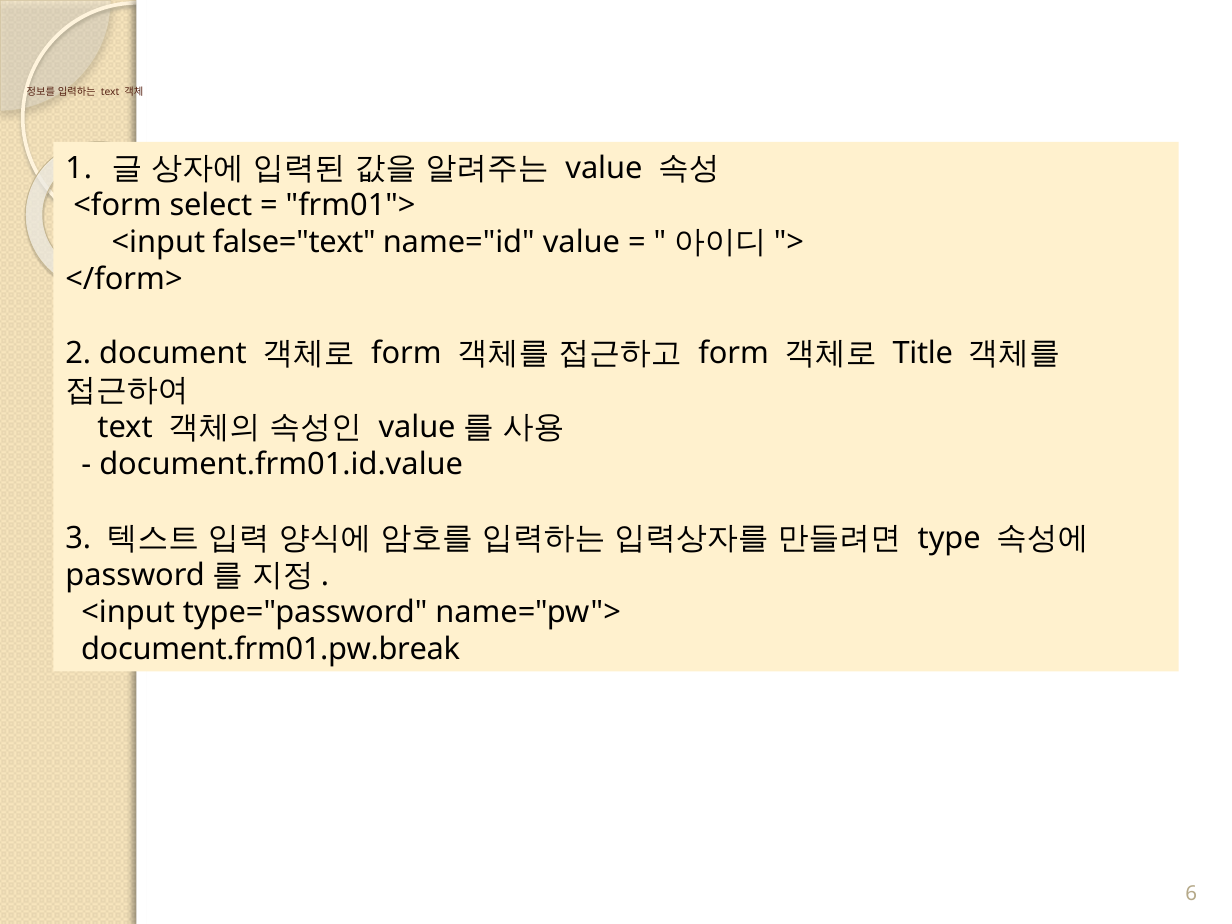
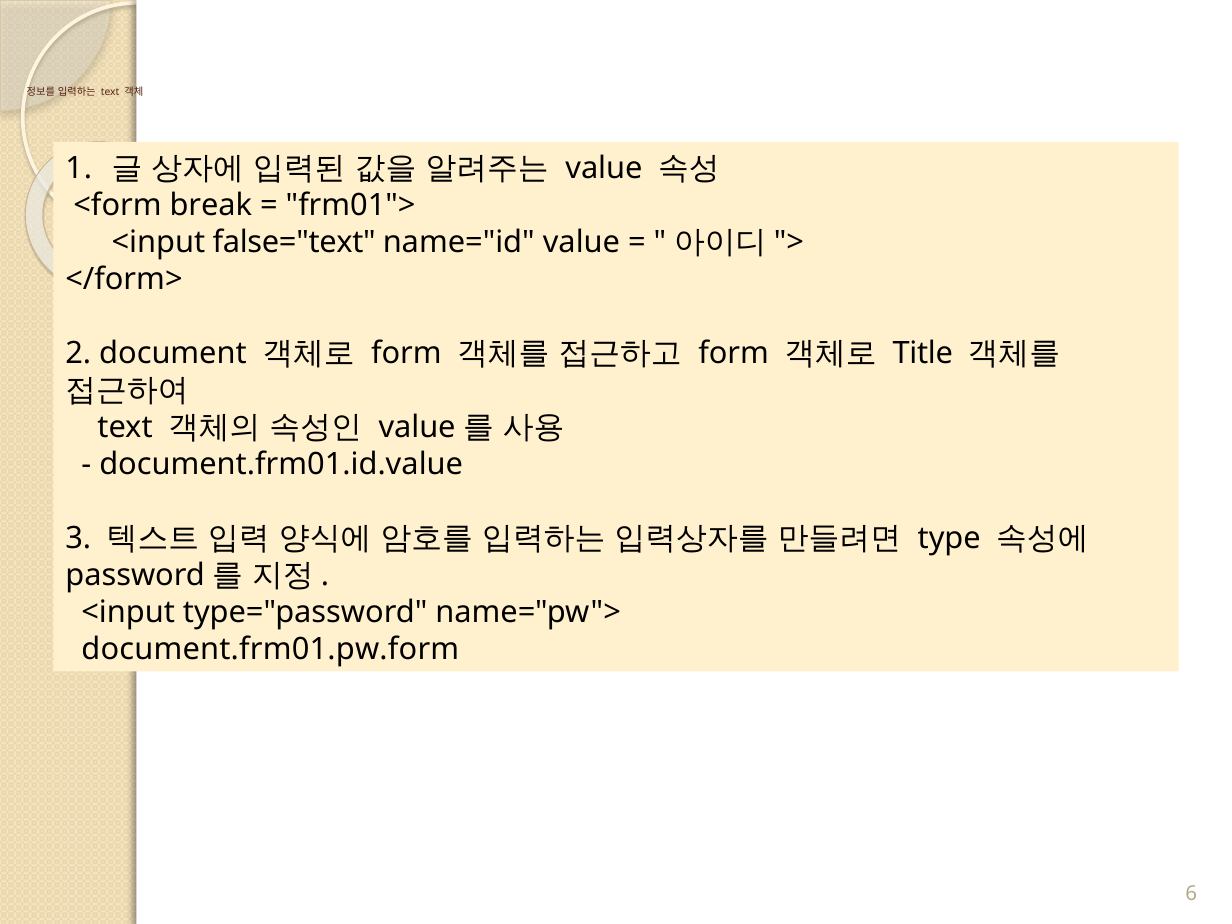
select: select -> break (211, 205)
document.frm01.pw.break: document.frm01.pw.break -> document.frm01.pw.form (270, 649)
